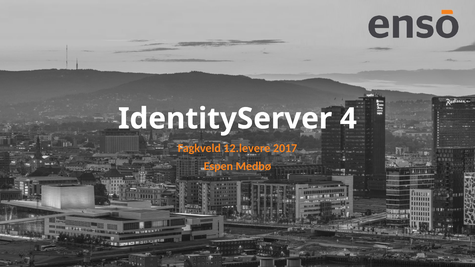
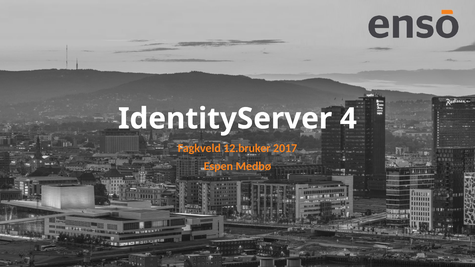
12.levere: 12.levere -> 12.bruker (247, 148)
